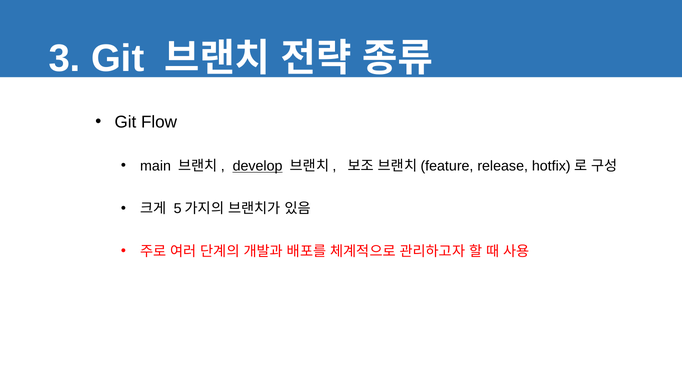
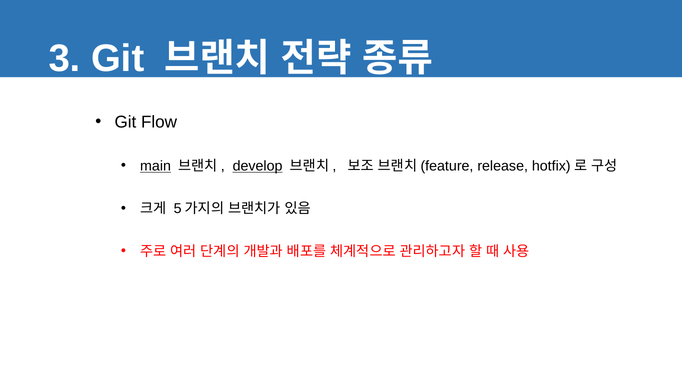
main underline: none -> present (156, 166)
